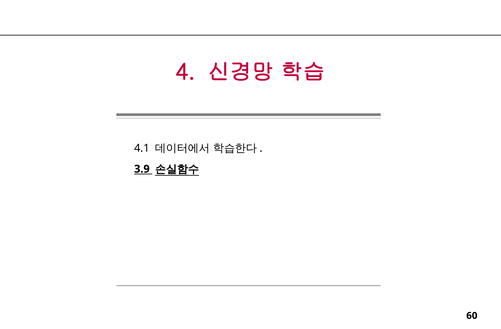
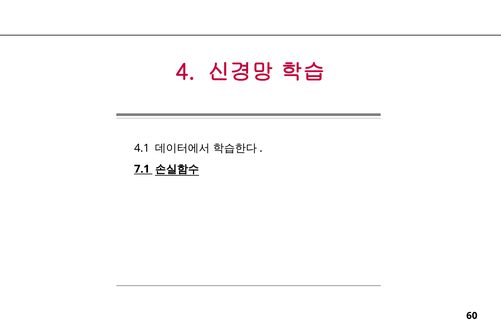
3.9: 3.9 -> 7.1 (142, 169)
